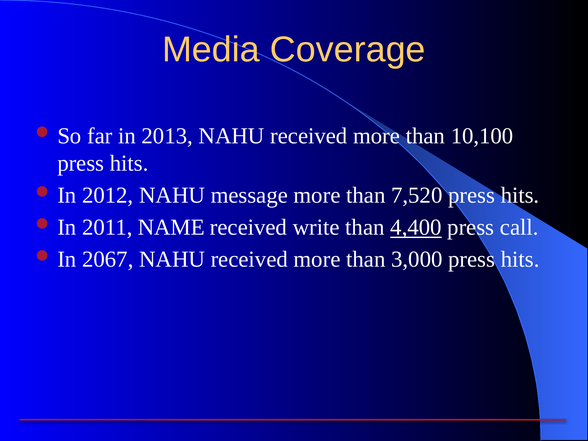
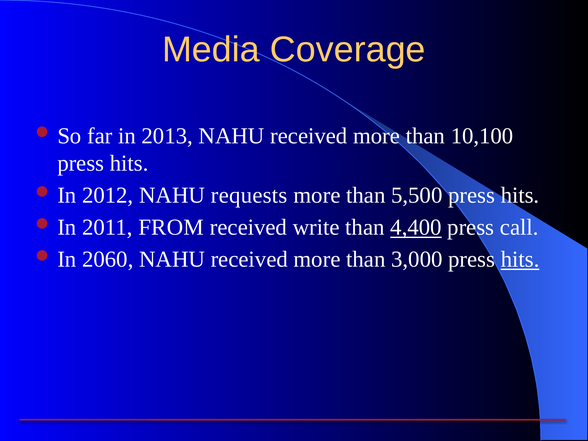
message: message -> requests (249, 195)
7,520: 7,520 -> 5,500 (417, 195)
NAME: NAME -> FROM (171, 227)
2067: 2067 -> 2060 (108, 259)
hits underline: none -> present (520, 259)
